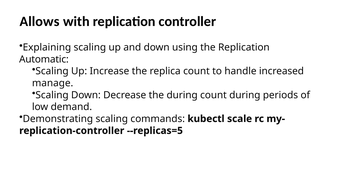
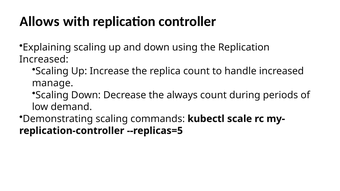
Automatic: Automatic -> Increased (44, 59)
the during: during -> always (182, 95)
